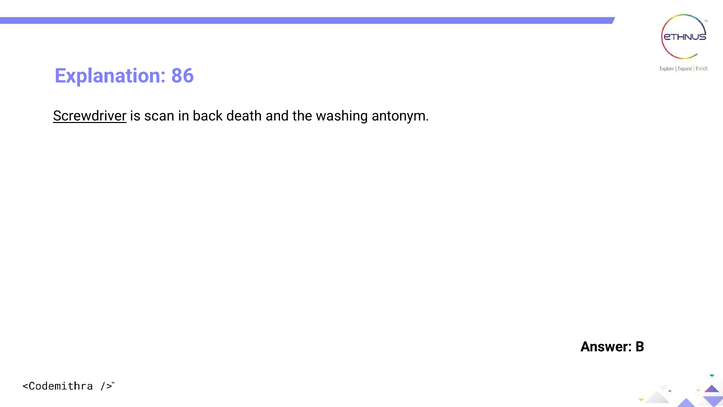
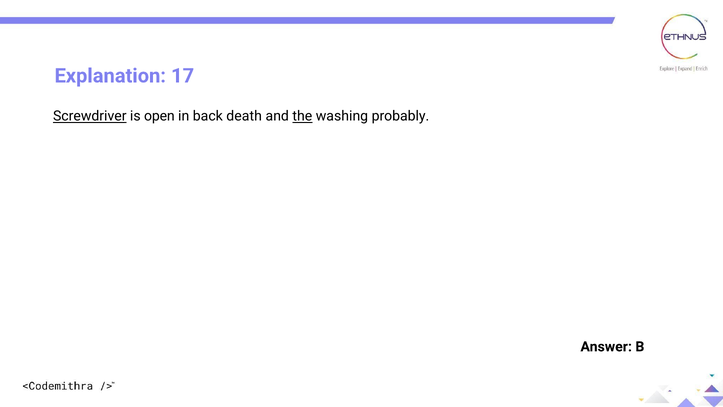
86: 86 -> 17 (183, 76)
scan: scan -> open (159, 116)
the underline: none -> present (302, 116)
antonym: antonym -> probably (400, 116)
